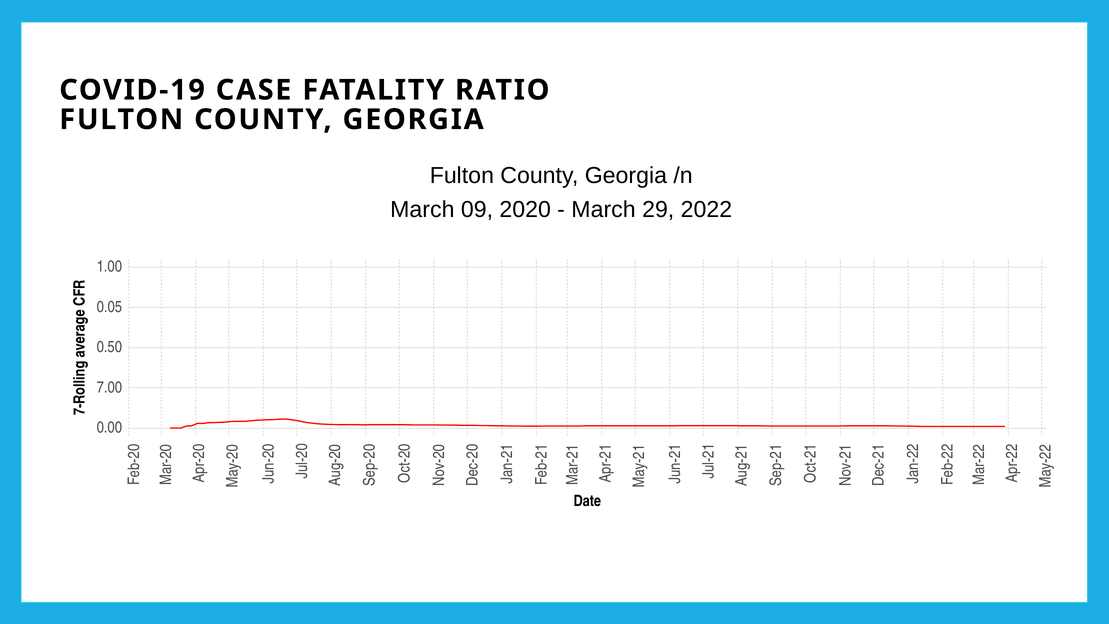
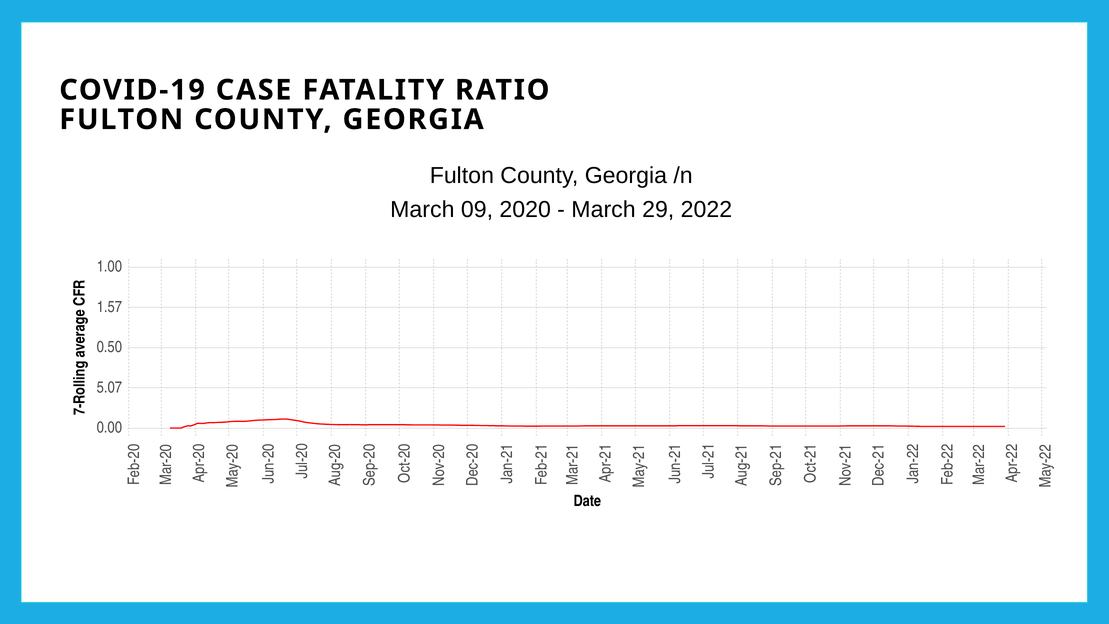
0.05: 0.05 -> 1.57 (109, 307)
7.00: 7.00 -> 5.07 (109, 387)
